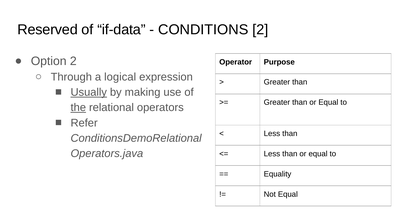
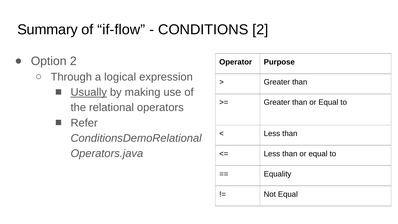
Reserved: Reserved -> Summary (48, 30)
if-data: if-data -> if-flow (121, 30)
the underline: present -> none (78, 108)
